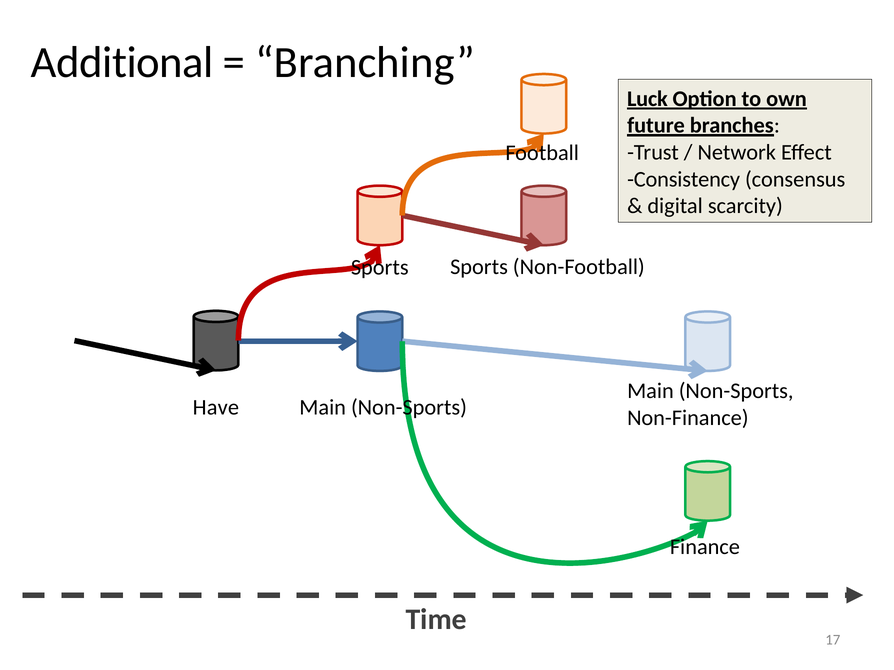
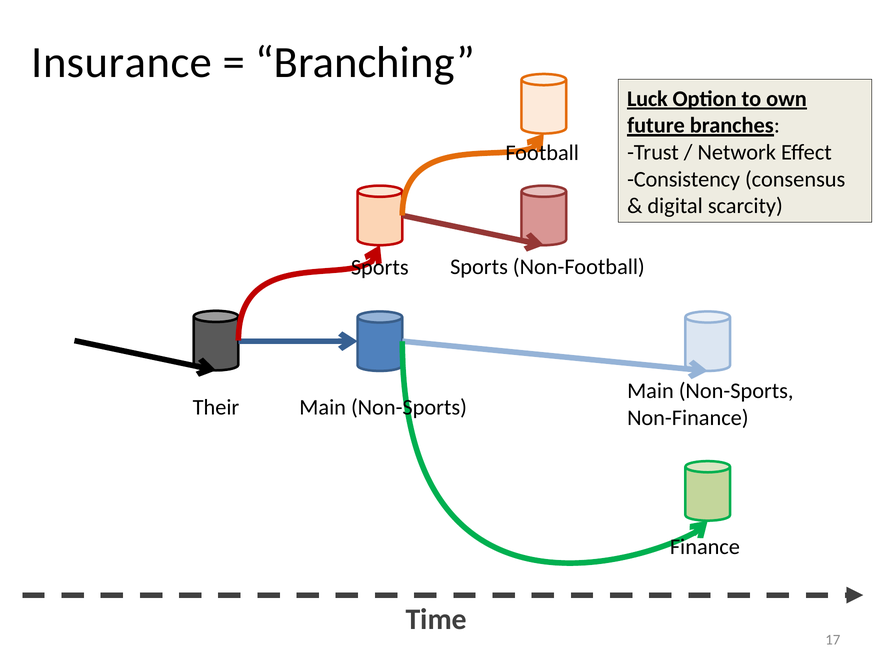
Additional: Additional -> Insurance (122, 63)
Have: Have -> Their (216, 407)
